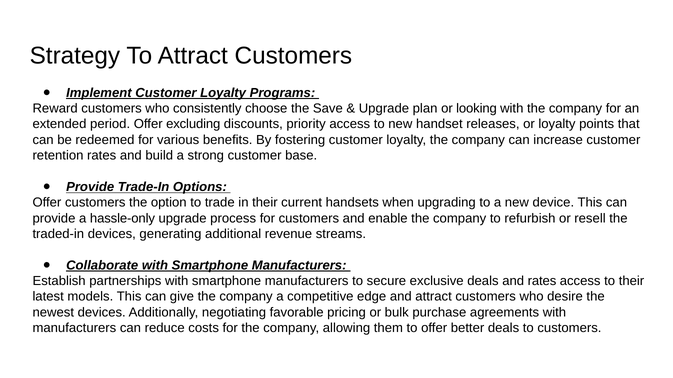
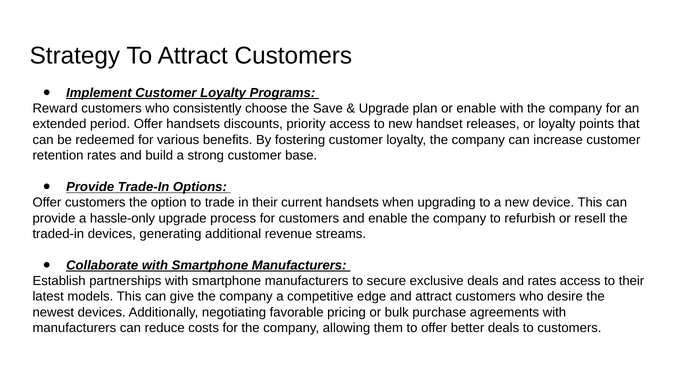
or looking: looking -> enable (476, 109)
Offer excluding: excluding -> handsets (193, 124)
